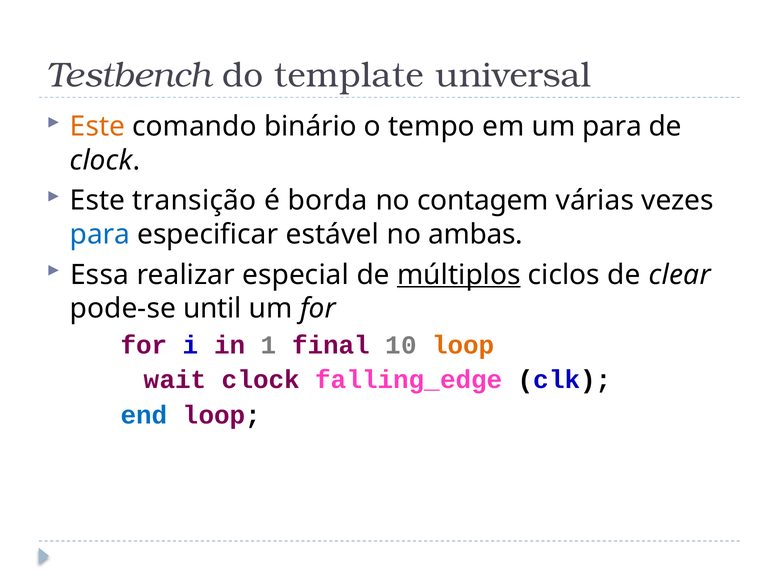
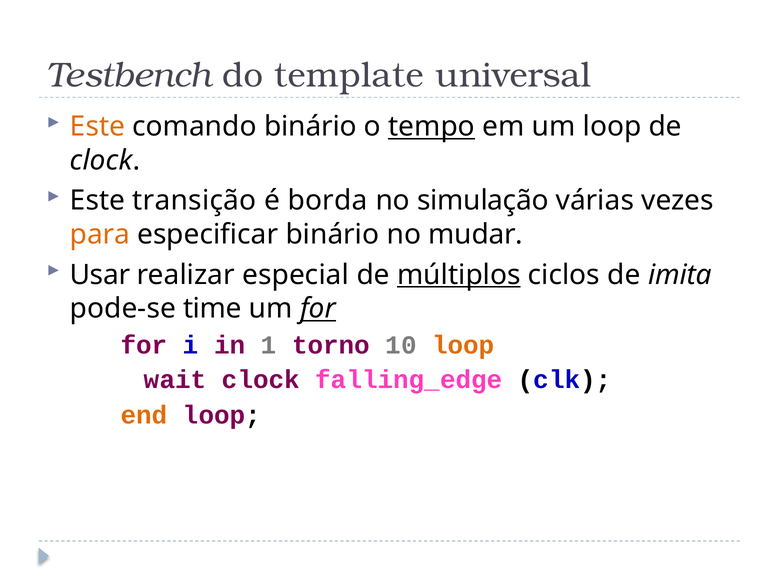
tempo underline: none -> present (432, 127)
um para: para -> loop (612, 127)
contagem: contagem -> simulação (483, 201)
para colour: blue -> orange (100, 235)
especificar estável: estável -> binário (332, 235)
ambas: ambas -> mudar (476, 235)
Essa: Essa -> Usar (100, 275)
clear: clear -> imita (680, 275)
until: until -> time (212, 309)
for underline: none -> present (318, 309)
final: final -> torno (331, 345)
end colour: blue -> orange (144, 415)
